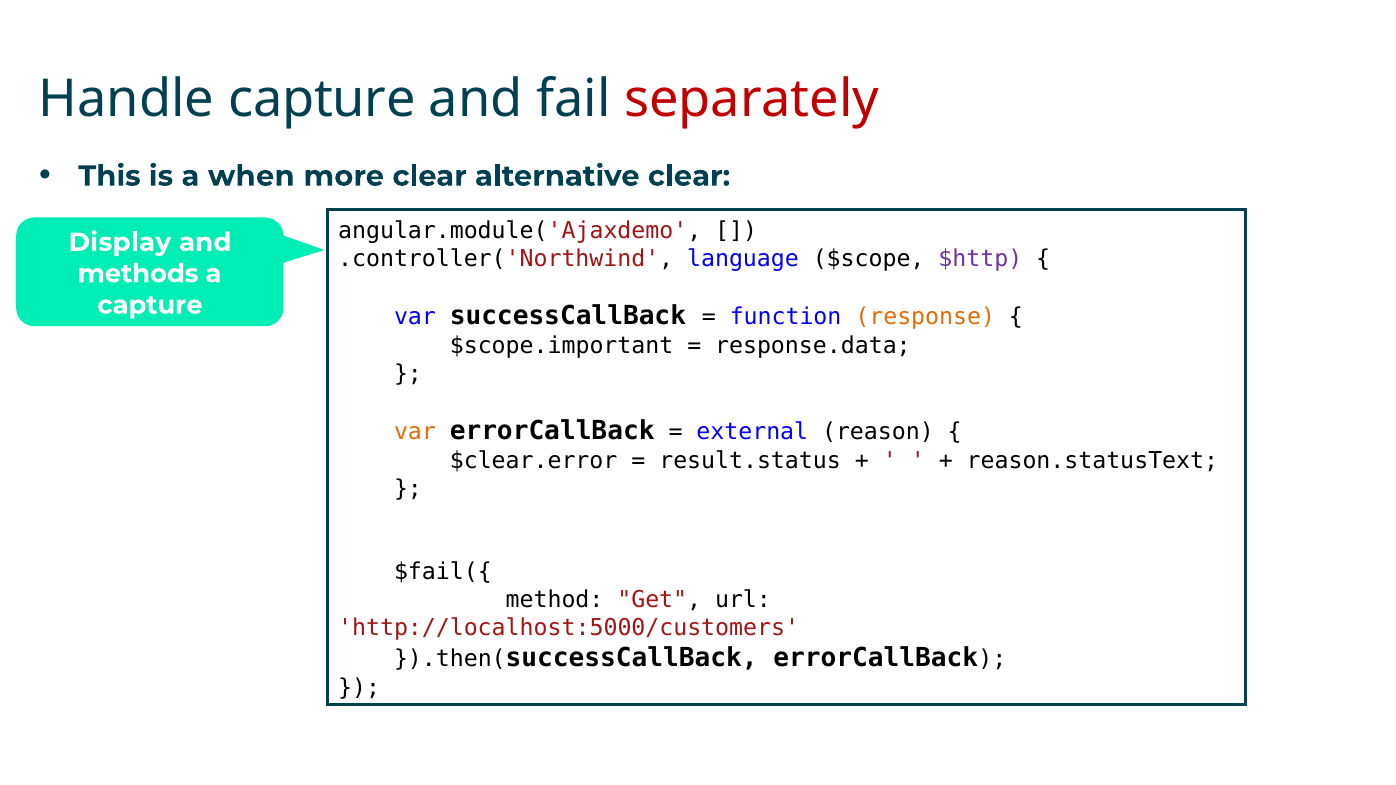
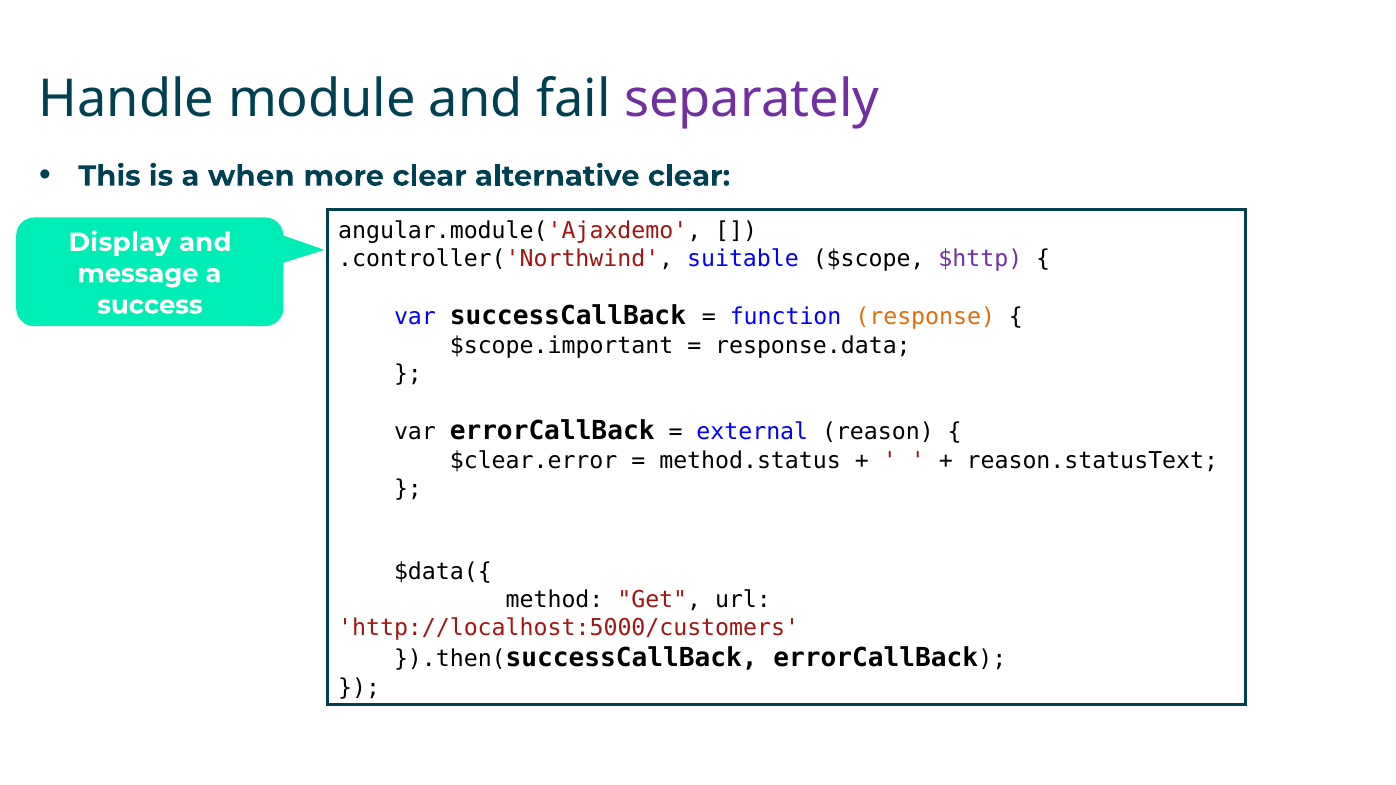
Handle capture: capture -> module (322, 99)
separately colour: red -> purple (752, 99)
language: language -> suitable (743, 258)
methods: methods -> message (138, 274)
capture: capture -> success (150, 305)
var colour: orange -> black (415, 432)
result.status: result.status -> method.status (750, 461)
$fail({: $fail({ -> $data({ (443, 572)
